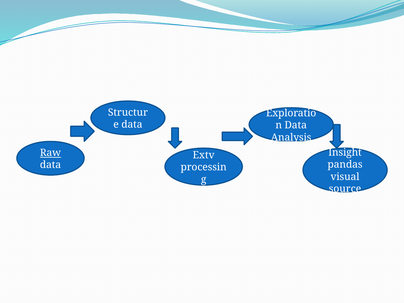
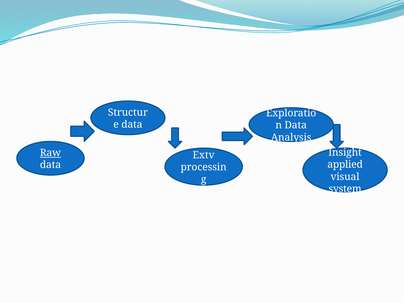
Analysis underline: present -> none (291, 137)
pandas: pandas -> applied (345, 165)
source: source -> system (345, 189)
